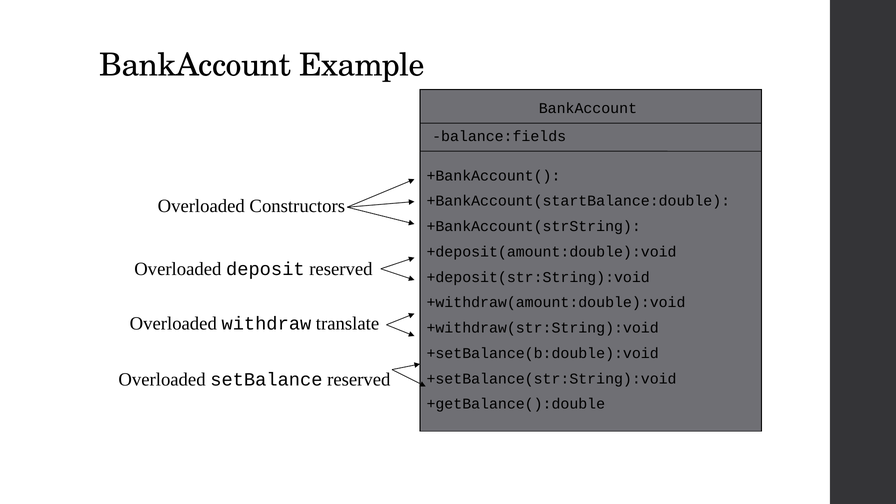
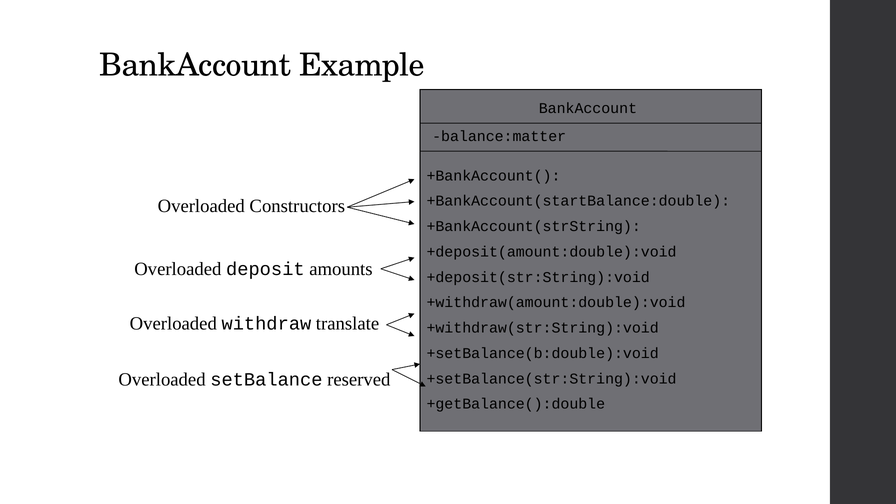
balance:fields: balance:fields -> balance:matter (499, 137)
deposit reserved: reserved -> amounts (341, 269)
